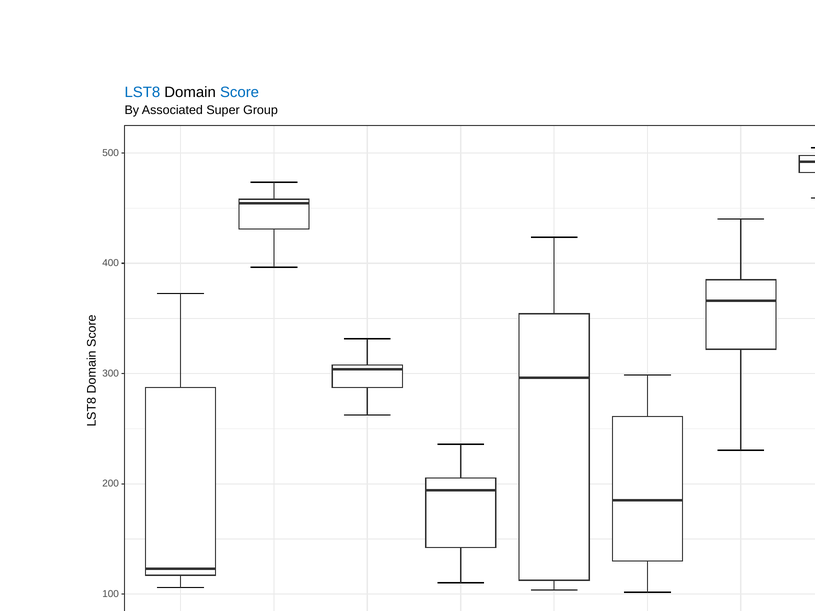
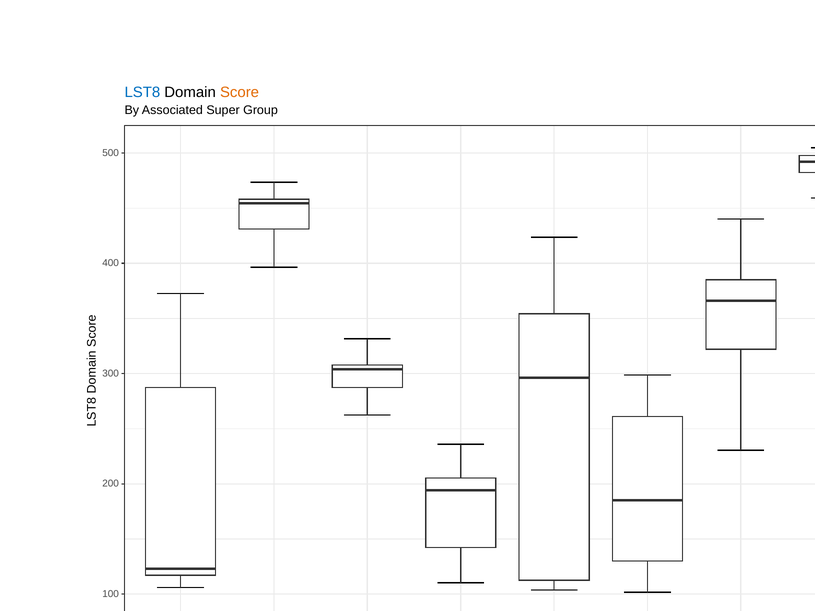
Score colour: blue -> orange (240, 92)
